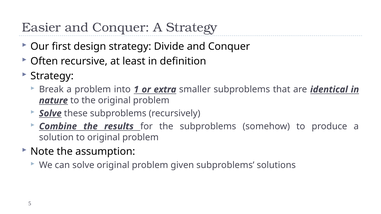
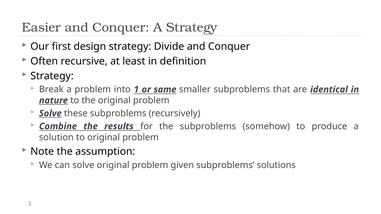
extra: extra -> same (165, 90)
